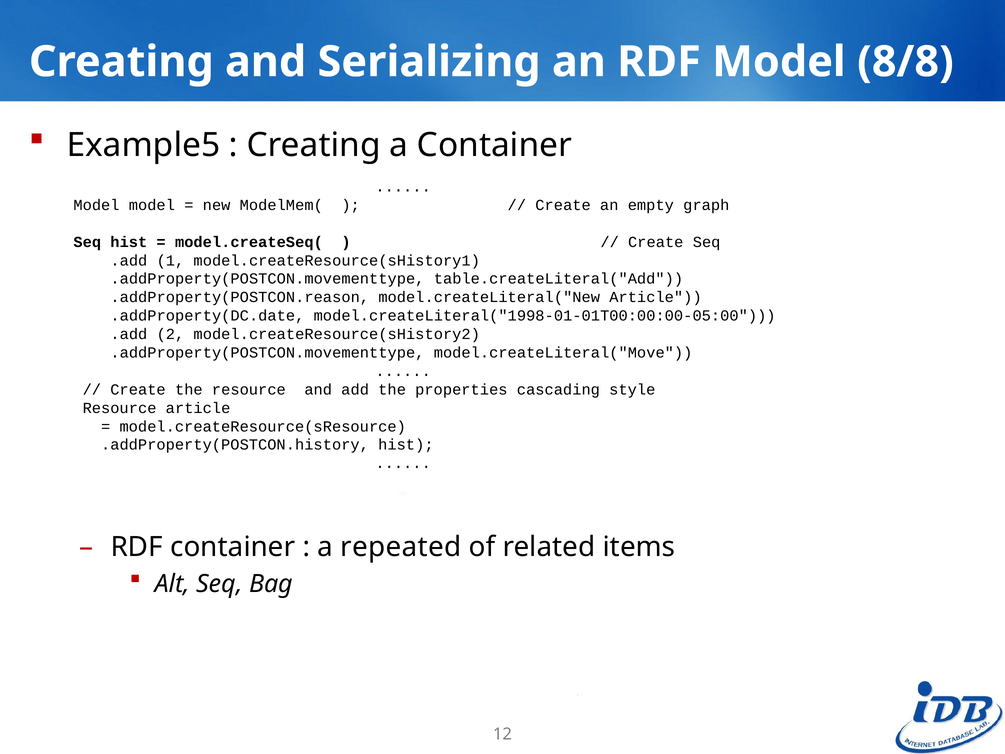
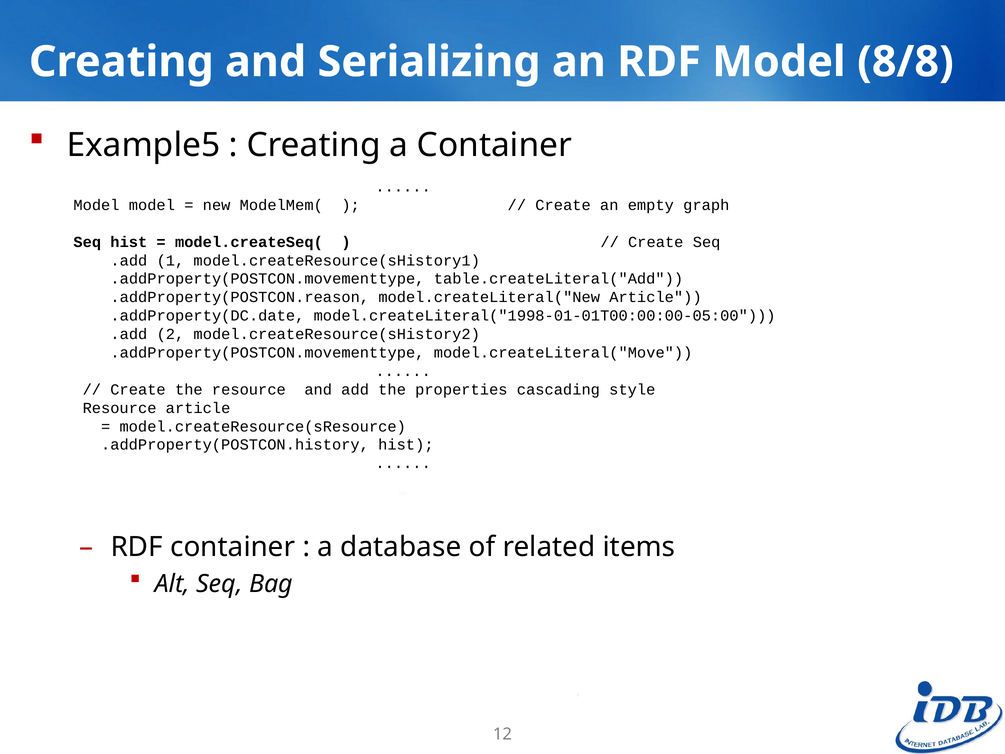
repeated: repeated -> database (401, 547)
